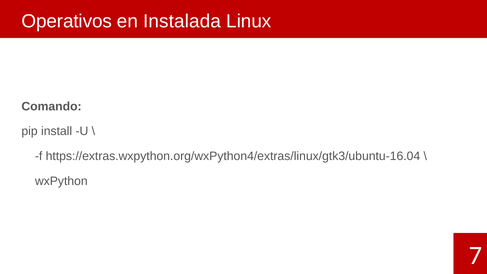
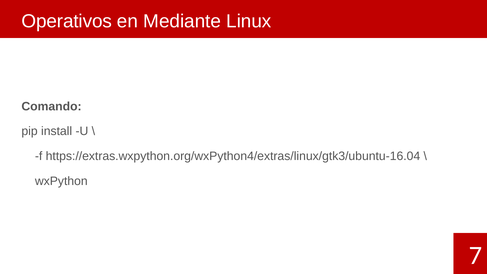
Instalada: Instalada -> Mediante (182, 21)
